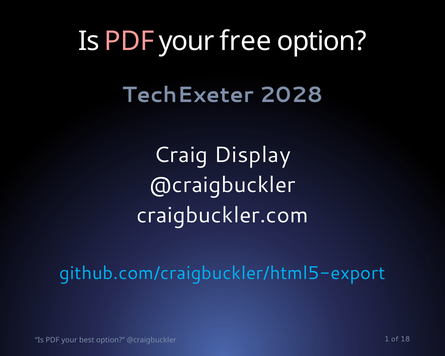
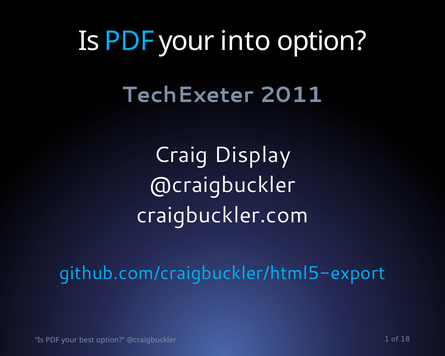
PDF colour: pink -> light blue (129, 41)
free: free -> into (246, 41)
2028: 2028 -> 2011 (291, 95)
